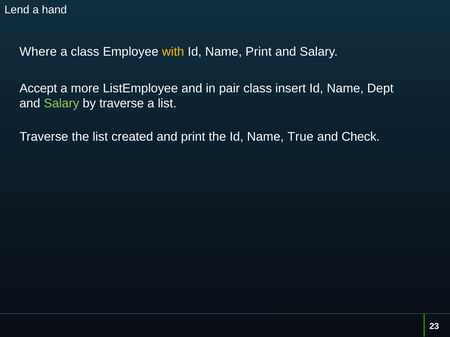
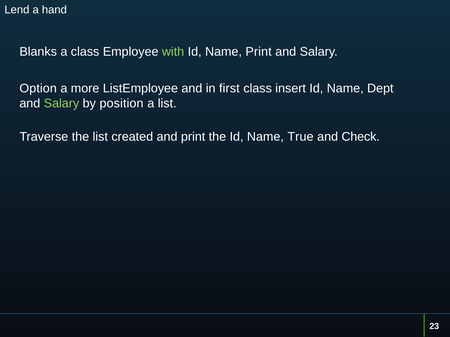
Where: Where -> Blanks (38, 52)
with colour: yellow -> light green (173, 52)
Accept: Accept -> Option (38, 88)
pair: pair -> first (229, 88)
by traverse: traverse -> position (122, 103)
